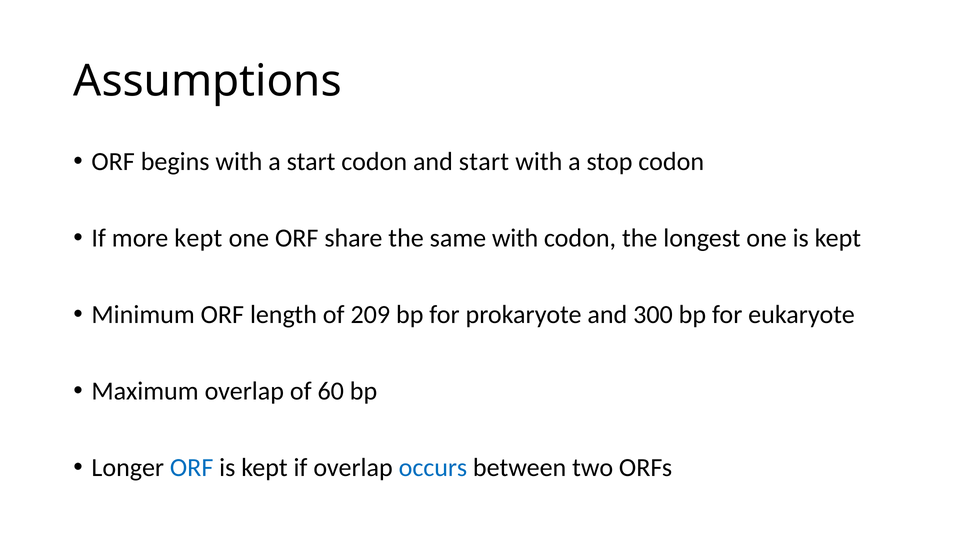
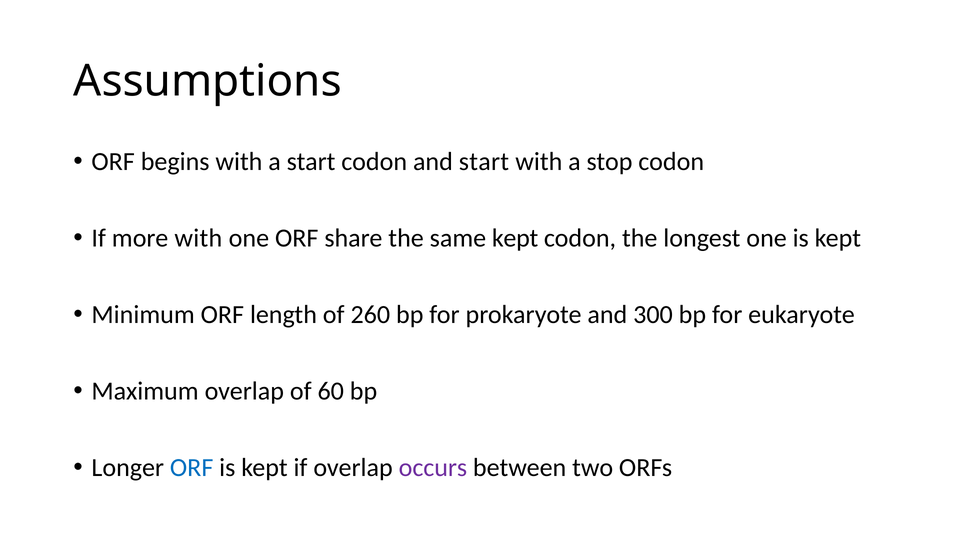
more kept: kept -> with (198, 238)
same with: with -> kept (515, 238)
209: 209 -> 260 (370, 314)
occurs colour: blue -> purple (433, 467)
